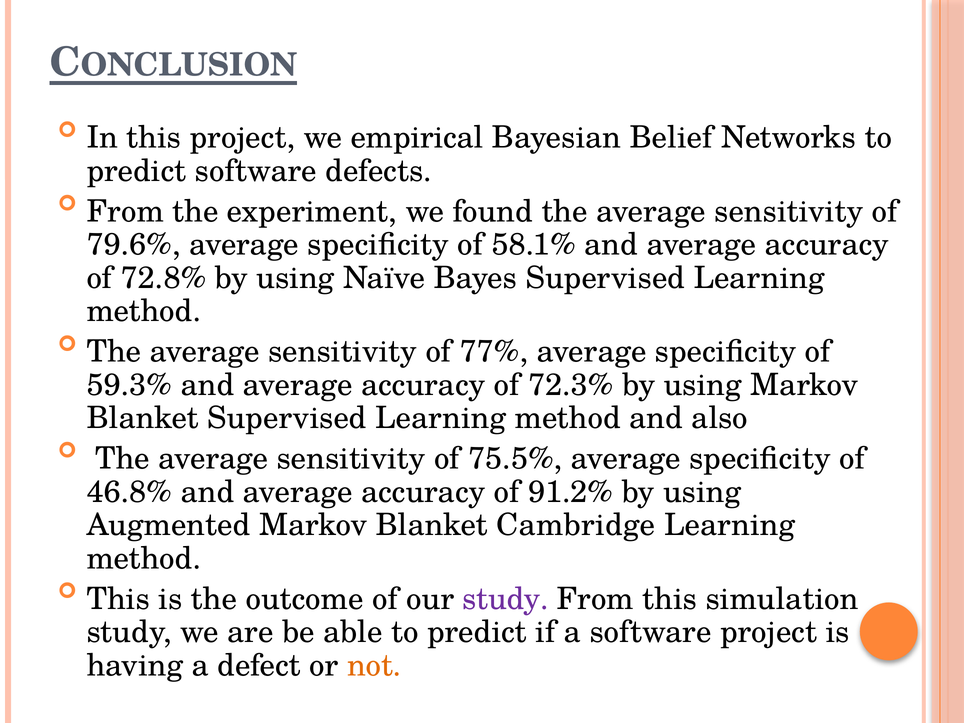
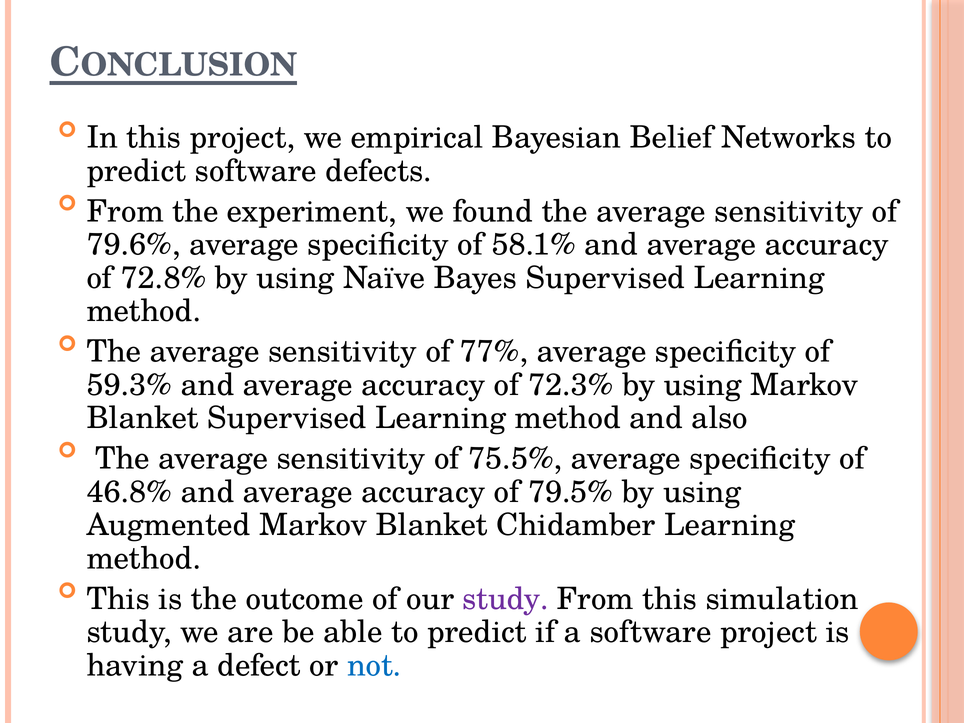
91.2%: 91.2% -> 79.5% (571, 492)
Cambridge: Cambridge -> Chidamber (576, 525)
not colour: orange -> blue (374, 665)
